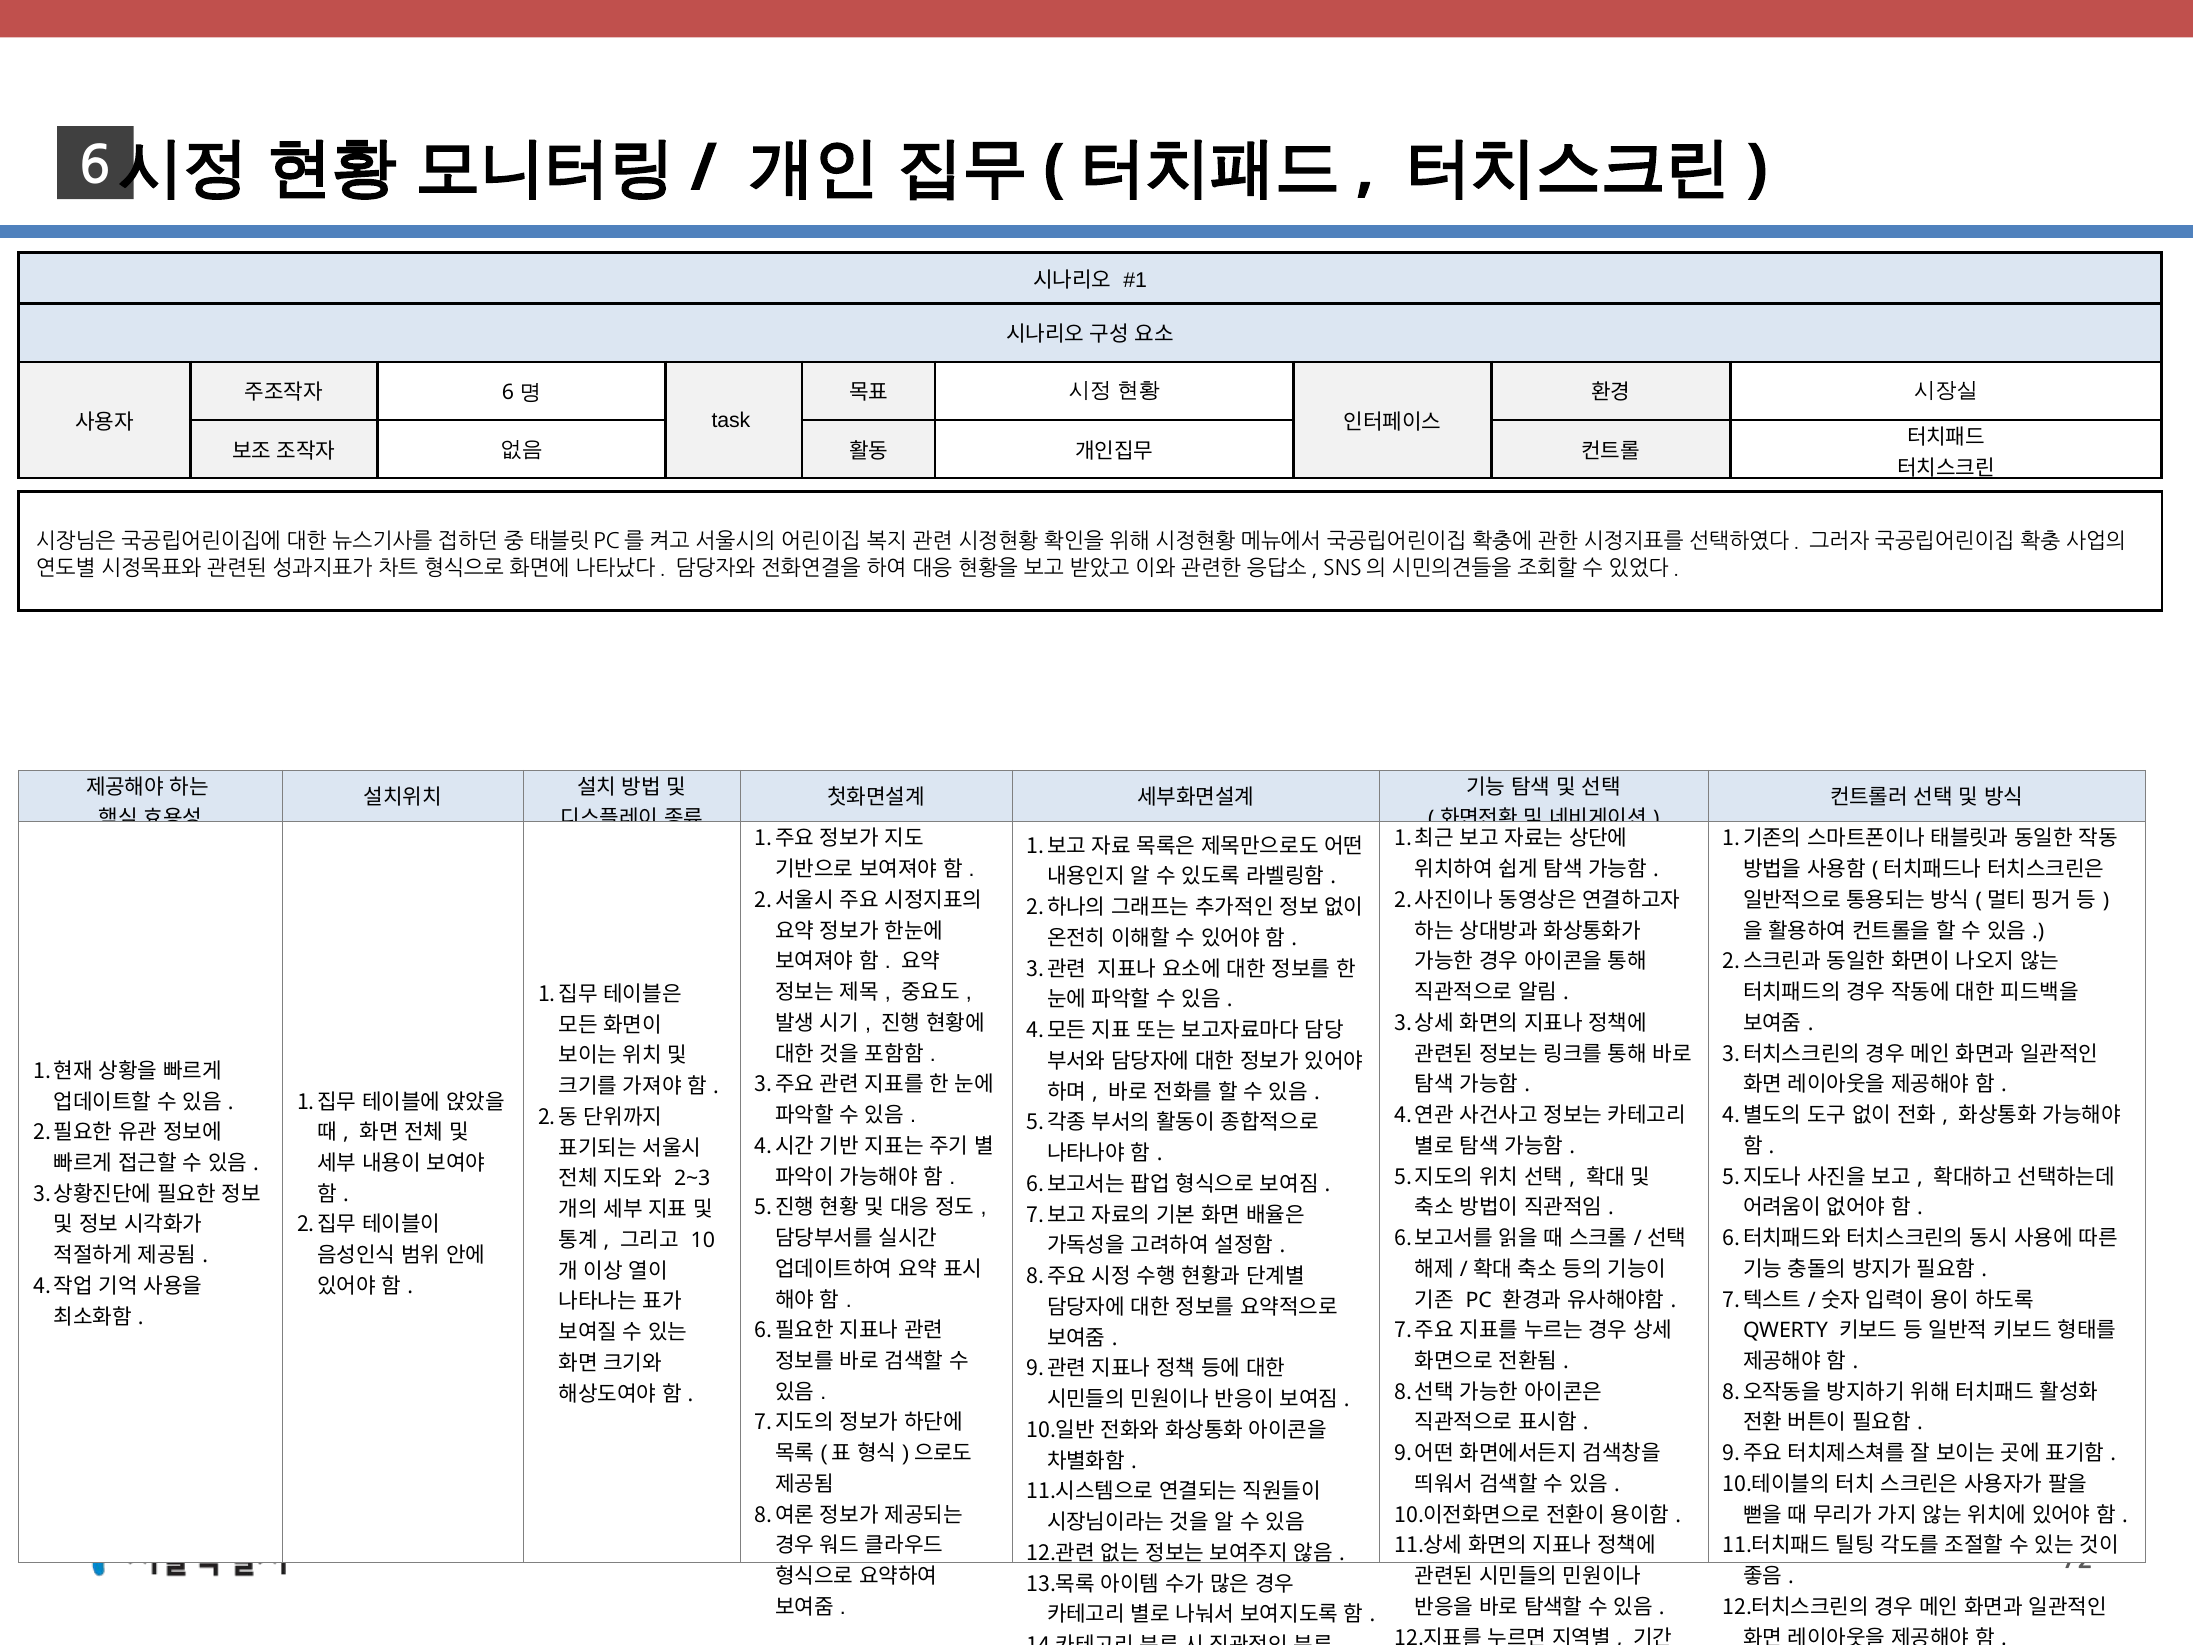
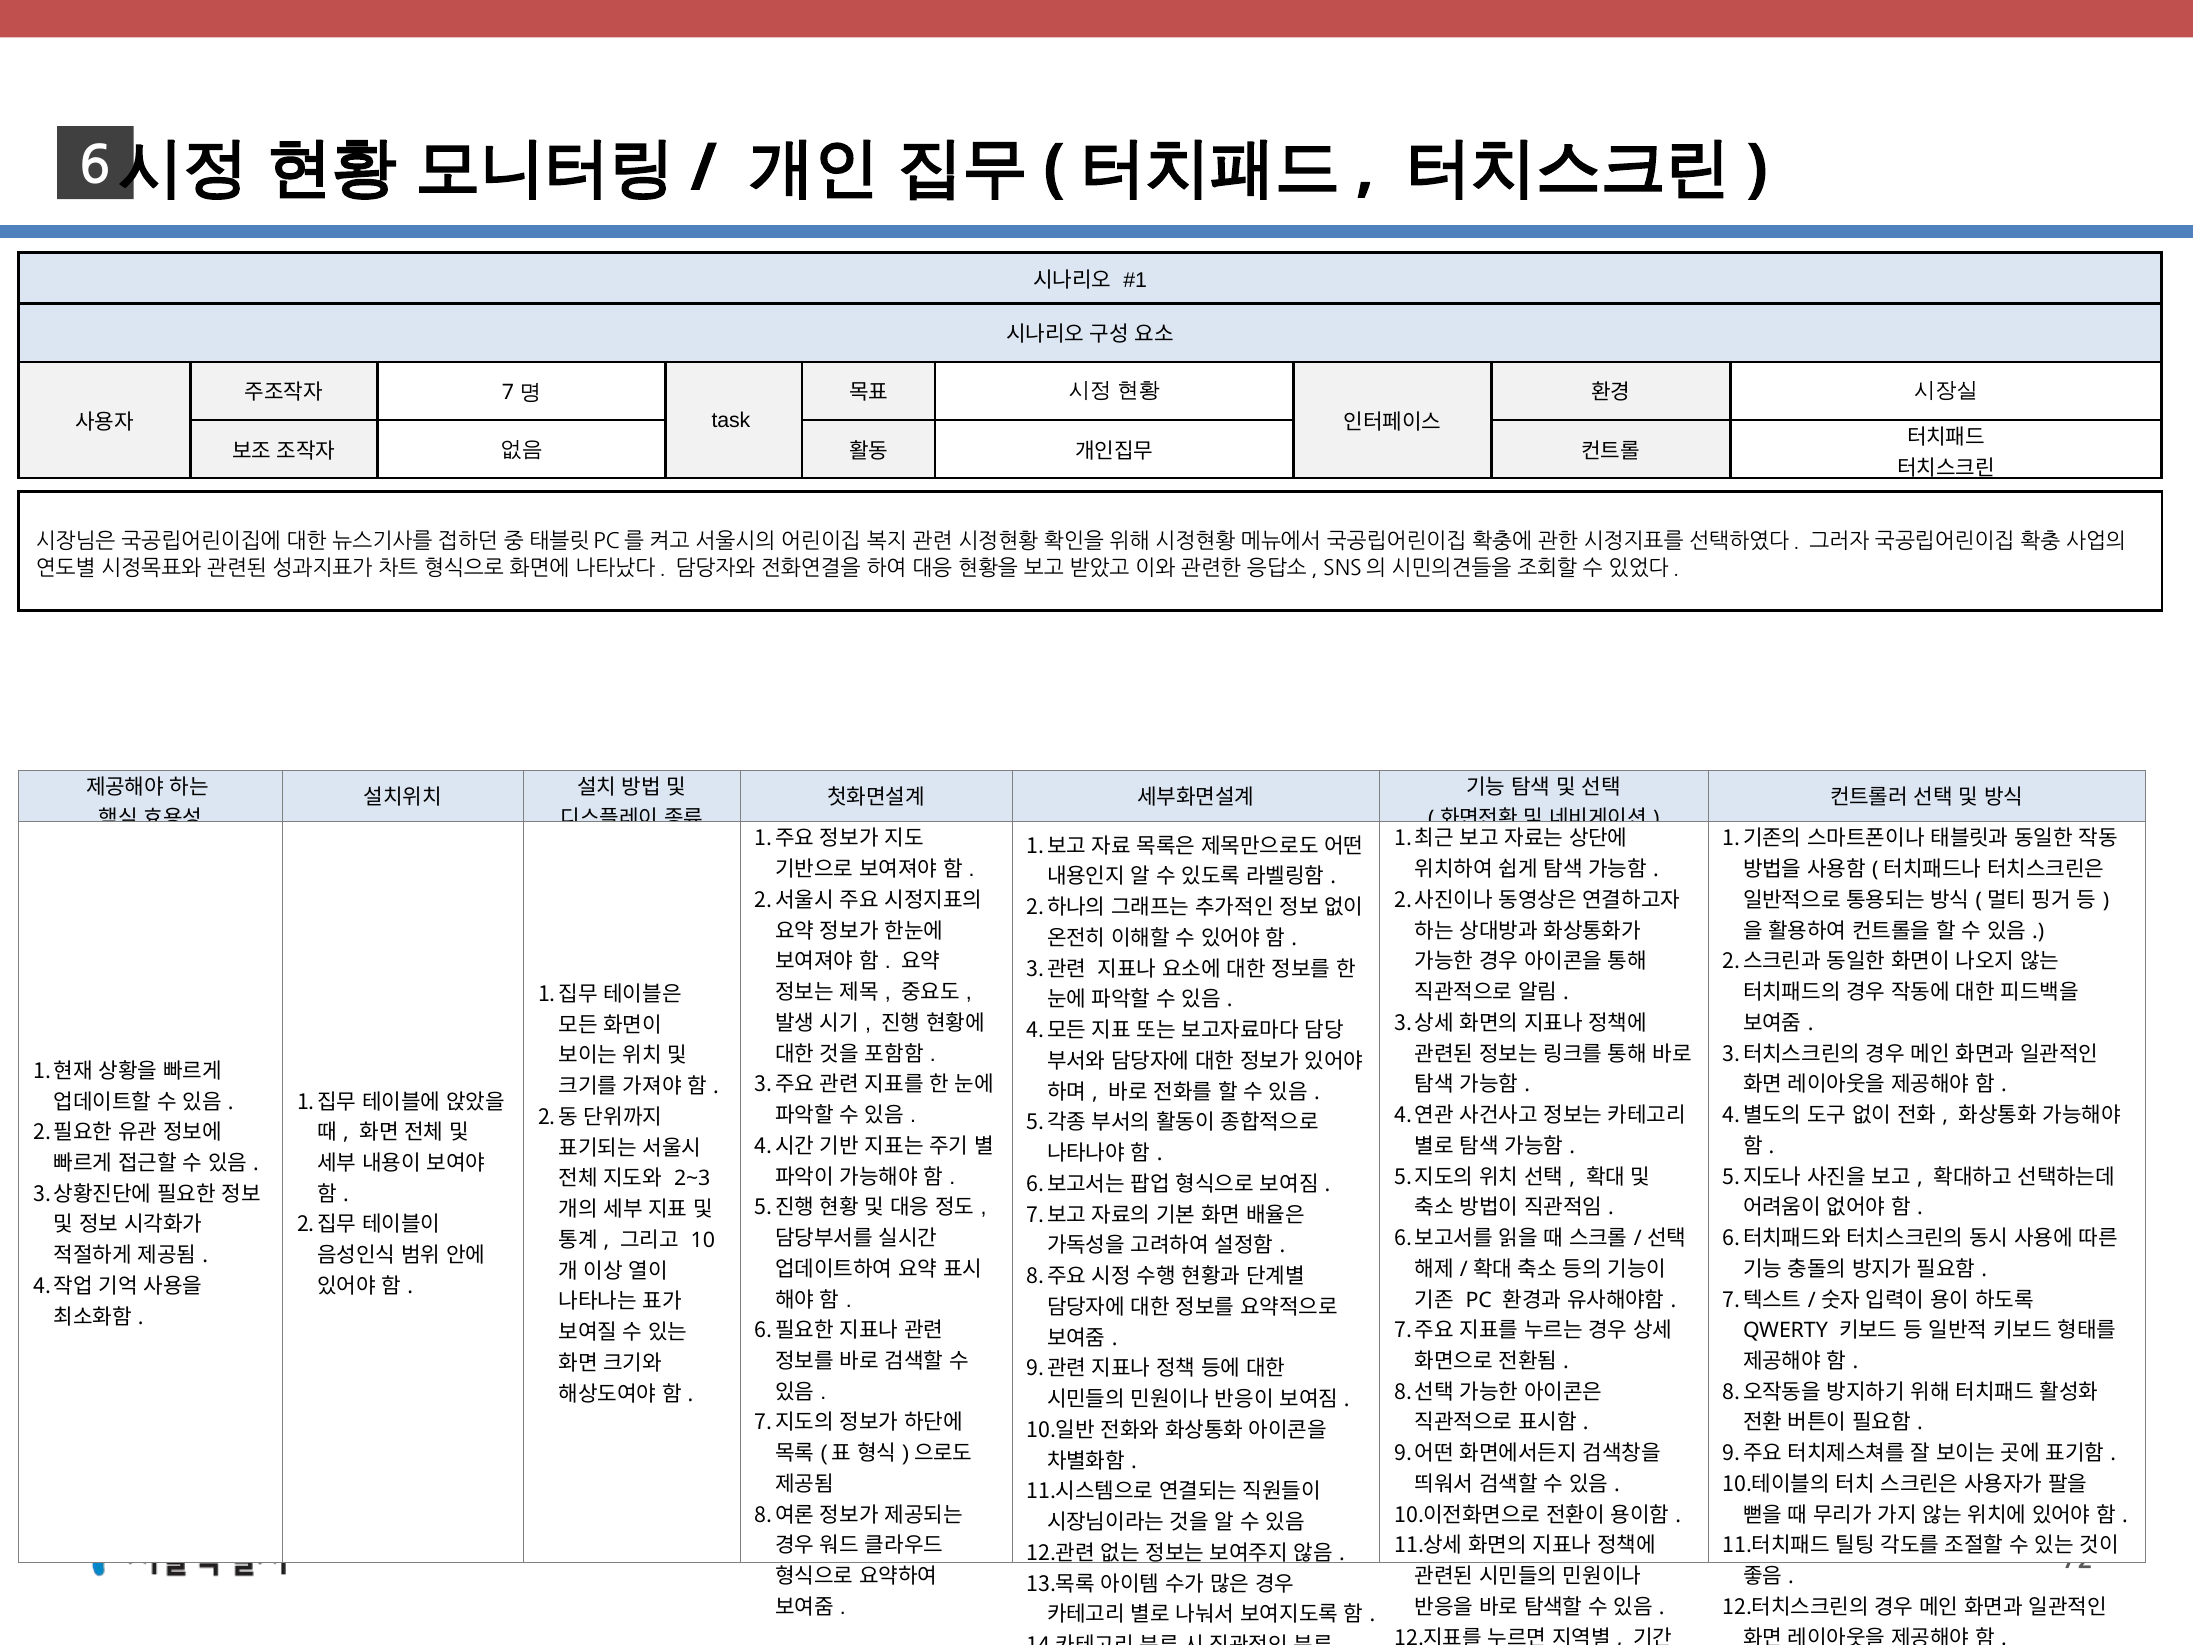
6: 6 -> 7 (508, 392)
